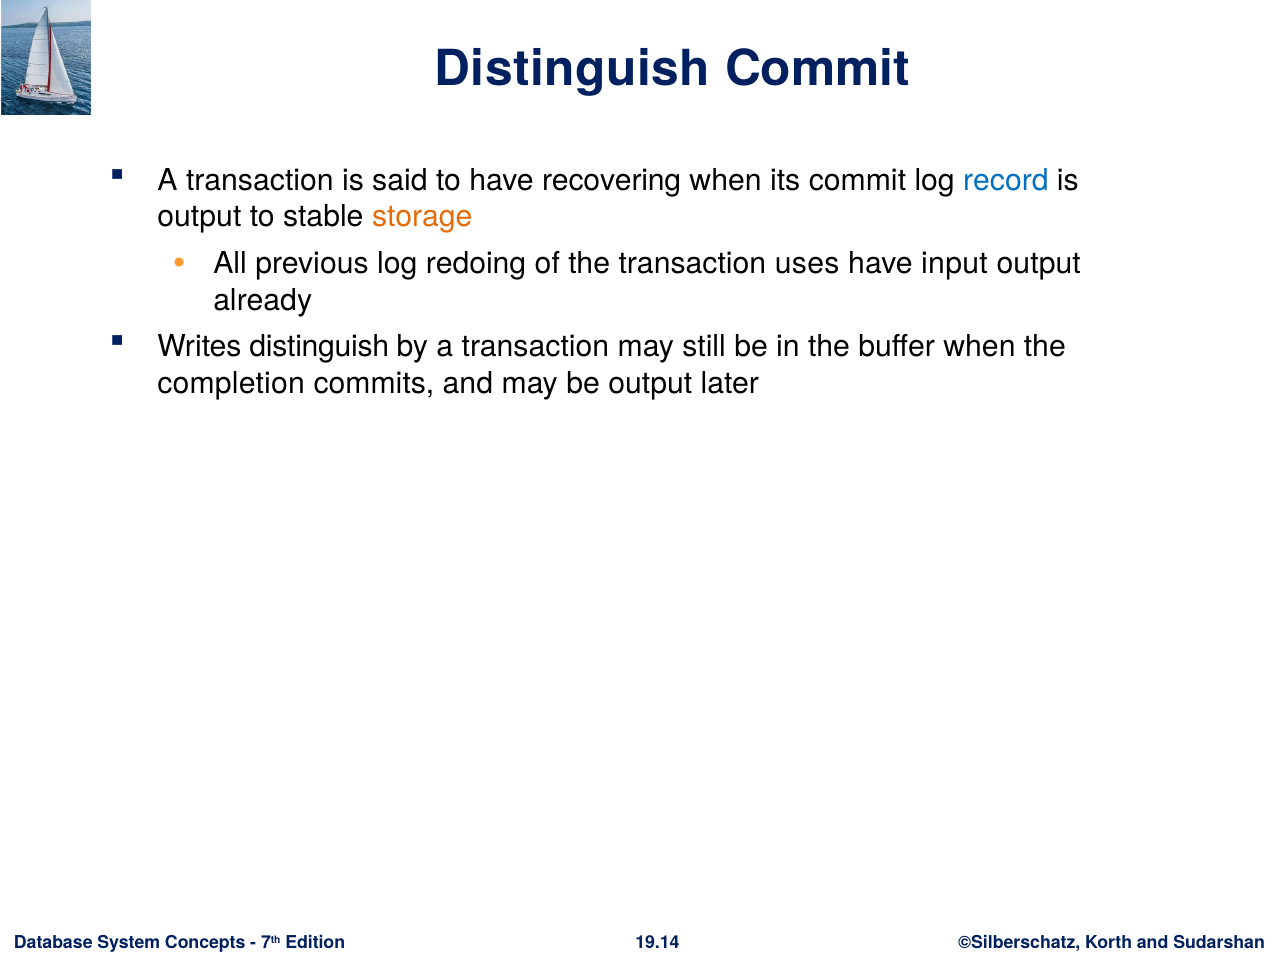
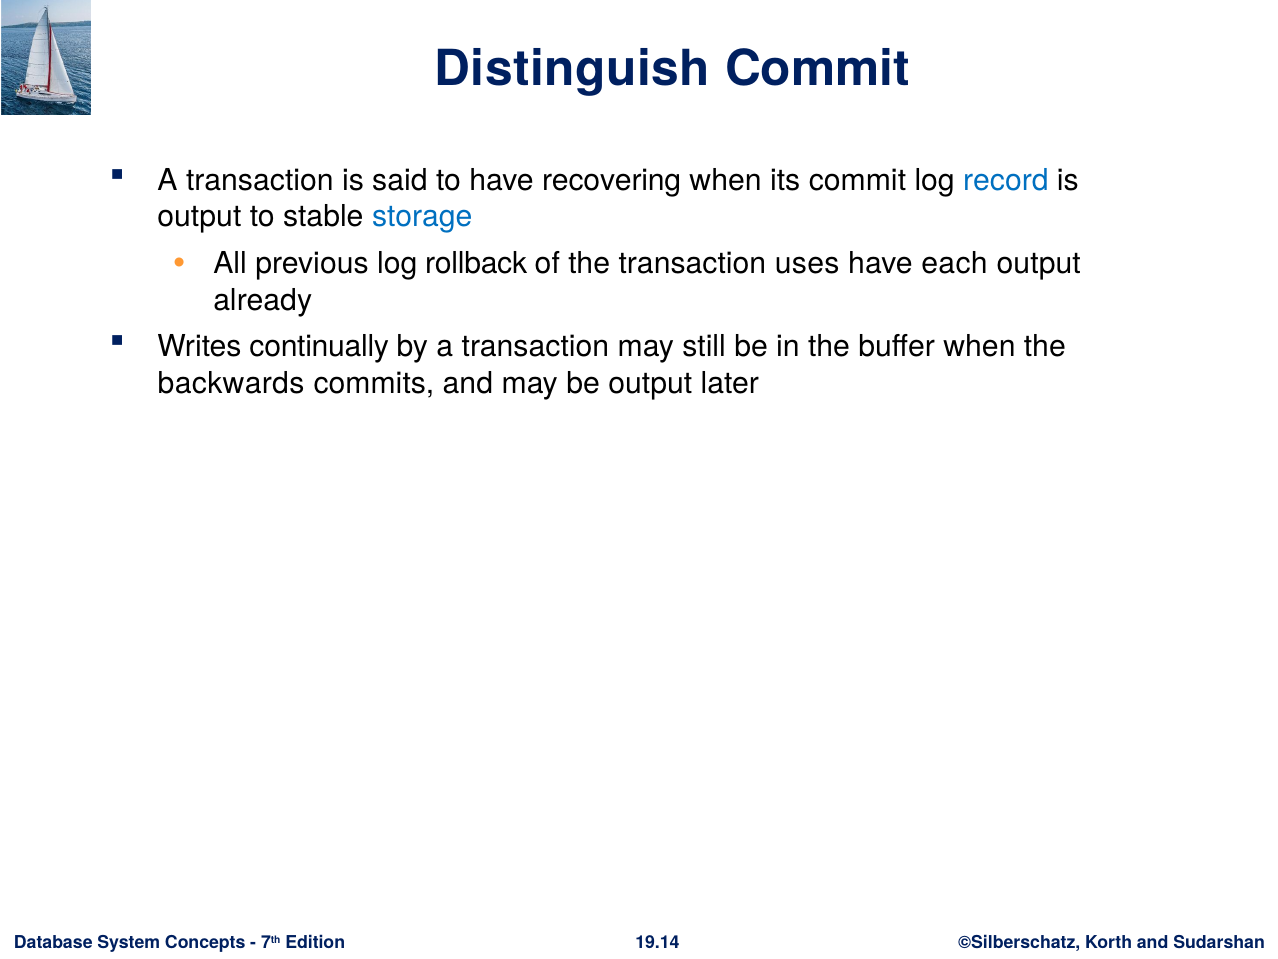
storage colour: orange -> blue (422, 217)
redoing: redoing -> rollback (476, 264)
input: input -> each (955, 264)
Writes distinguish: distinguish -> continually (319, 347)
completion: completion -> backwards (231, 383)
